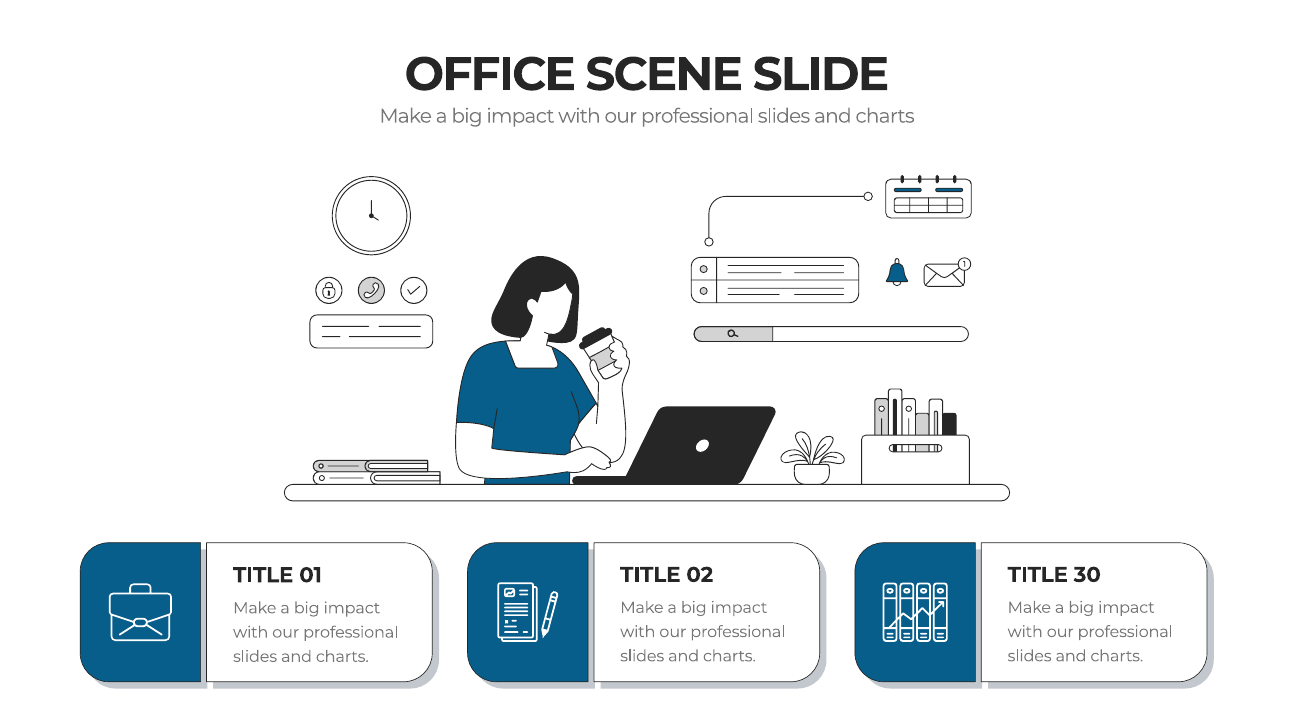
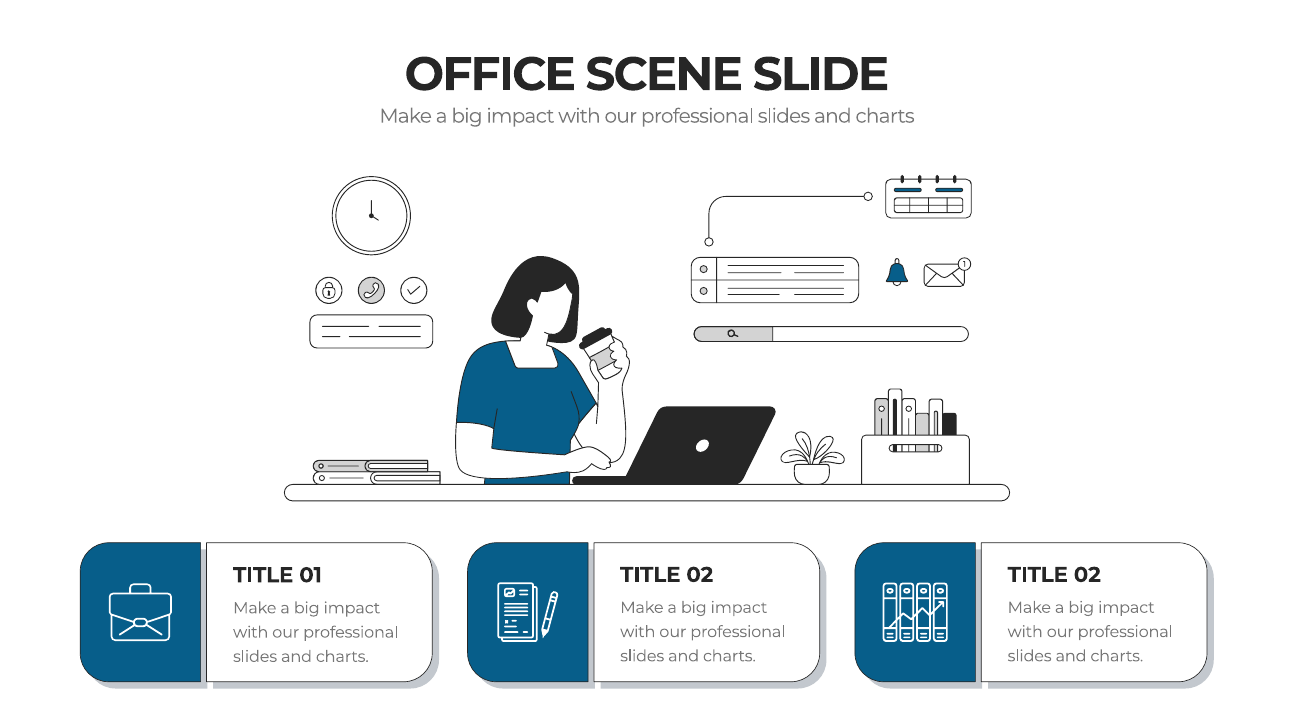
30: 30 -> 02 (1087, 575)
